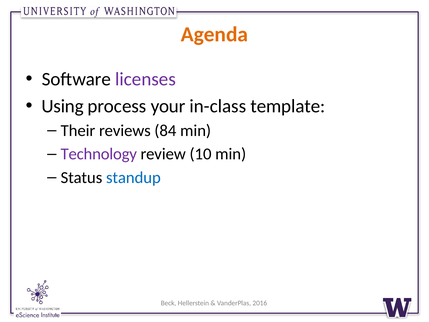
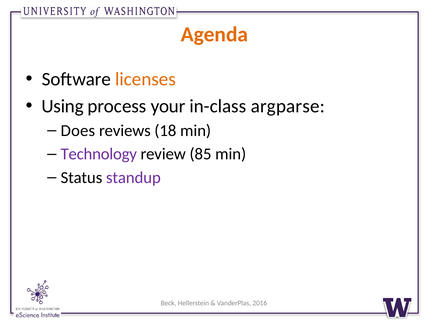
licenses colour: purple -> orange (145, 79)
template: template -> argparse (288, 106)
Their: Their -> Does (78, 131)
84: 84 -> 18 (165, 131)
10: 10 -> 85 (200, 154)
standup colour: blue -> purple (133, 177)
